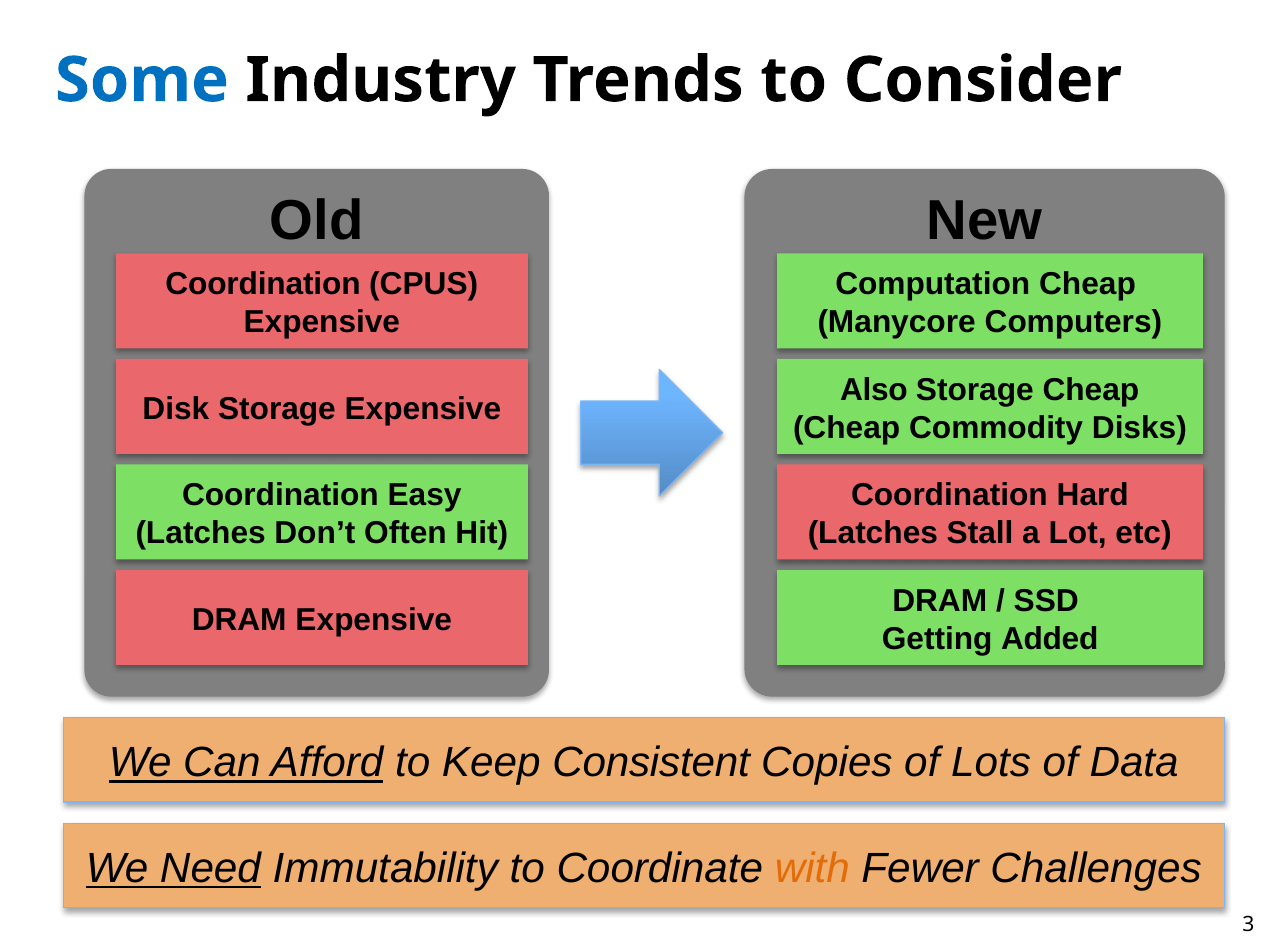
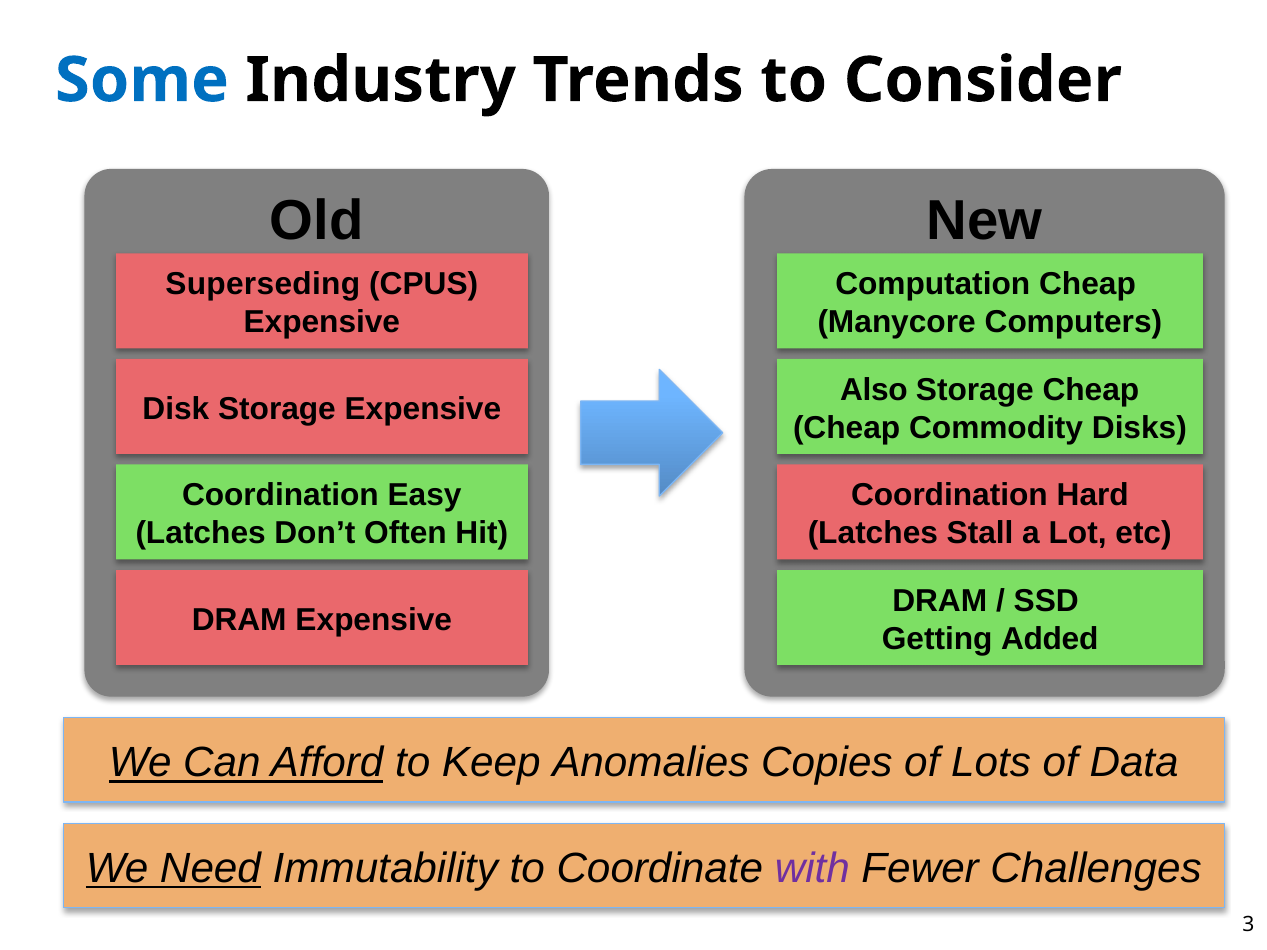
Coordination: Coordination -> Superseding (263, 284)
Consistent: Consistent -> Anomalies (651, 763)
with colour: orange -> purple (812, 869)
